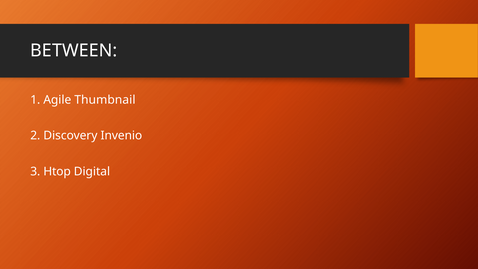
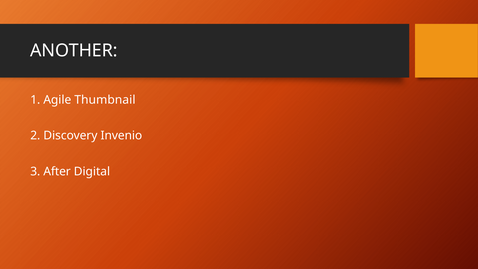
BETWEEN: BETWEEN -> ANOTHER (74, 51)
Htop: Htop -> After (57, 171)
